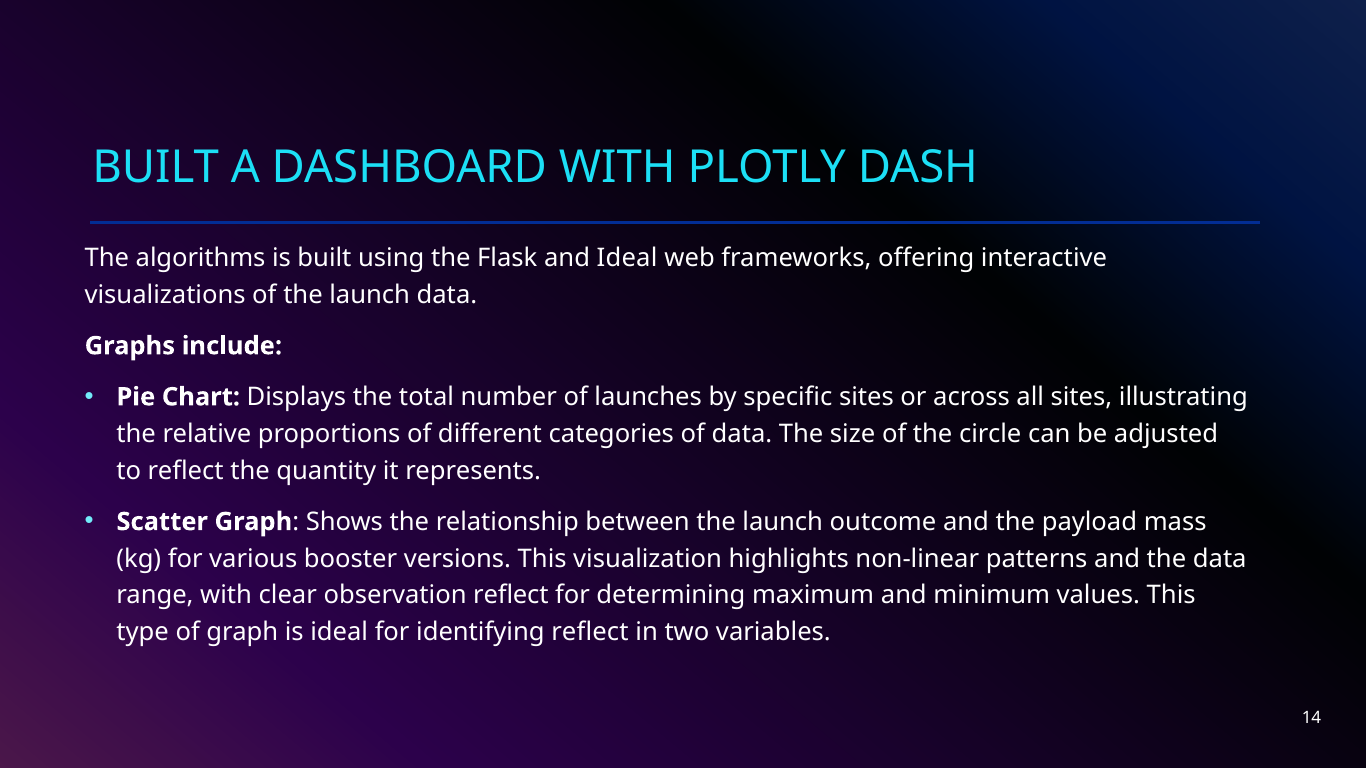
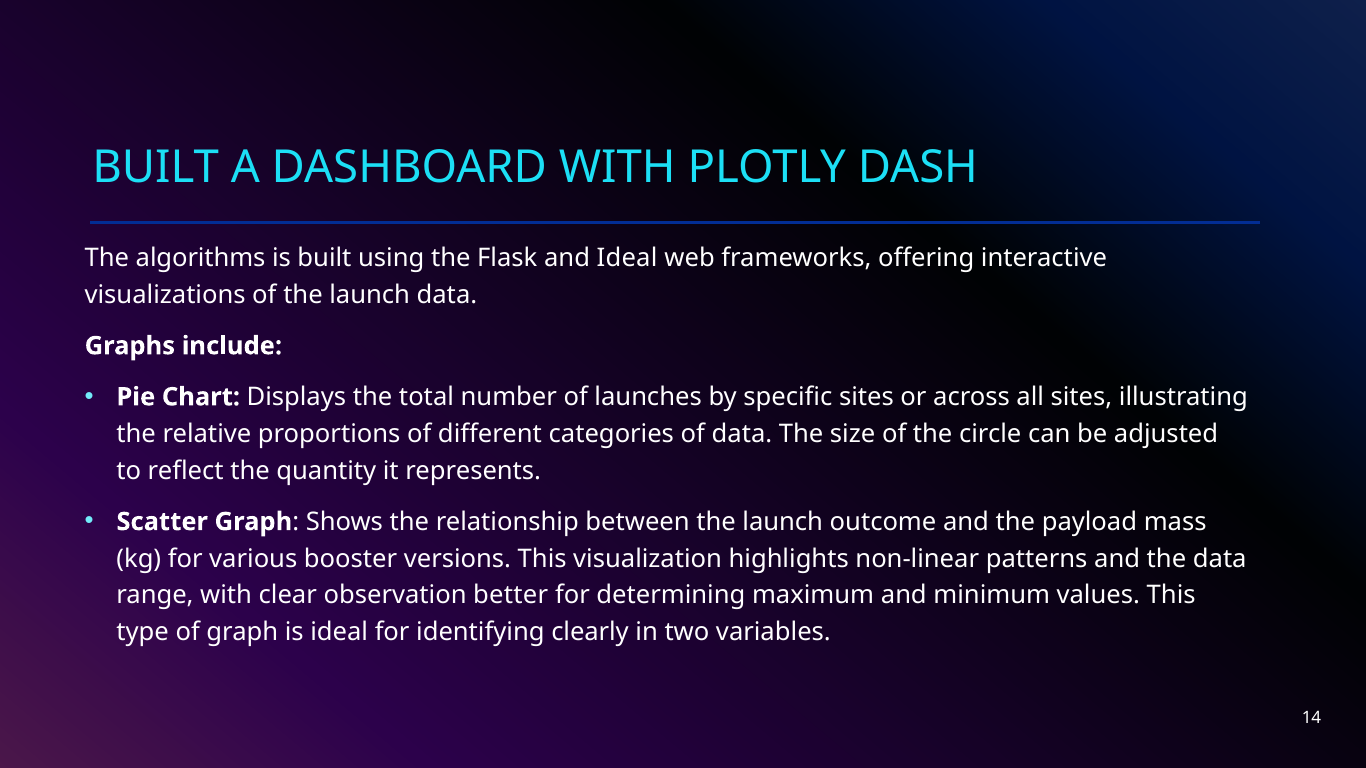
observation reflect: reflect -> better (511, 596)
identifying reflect: reflect -> clearly (590, 633)
